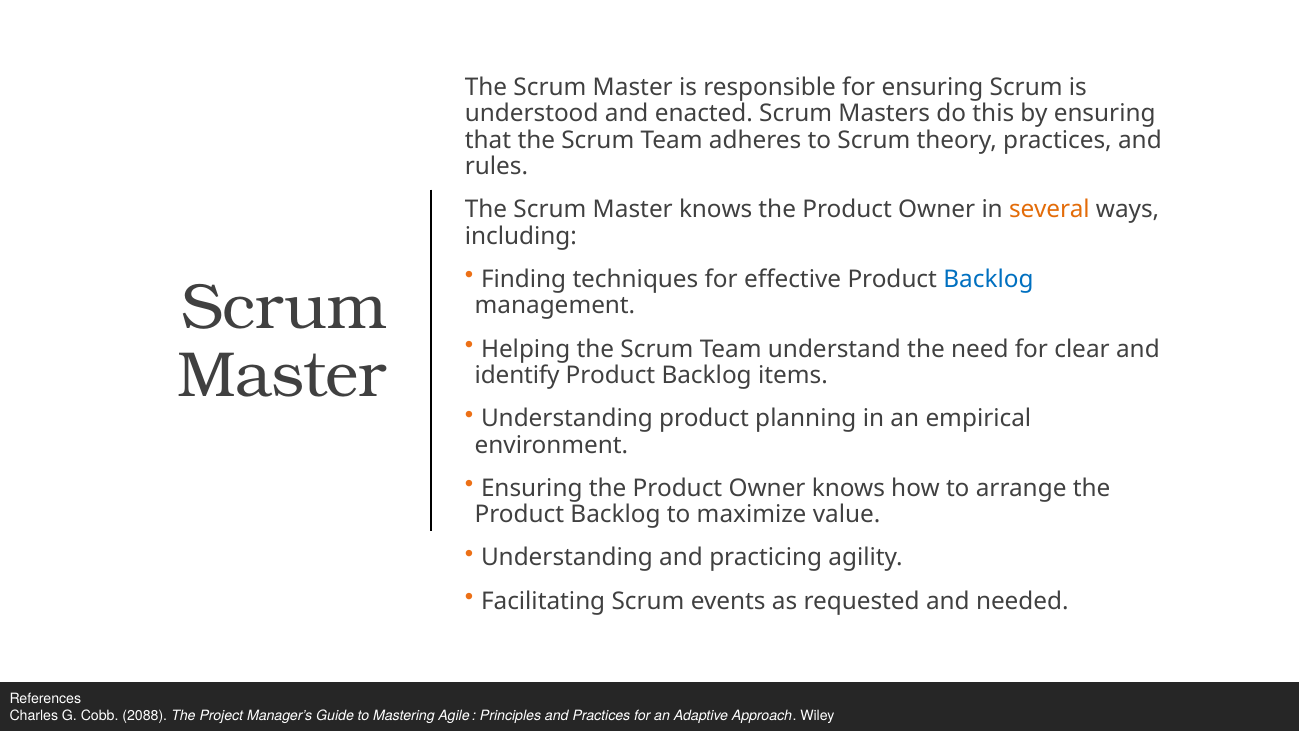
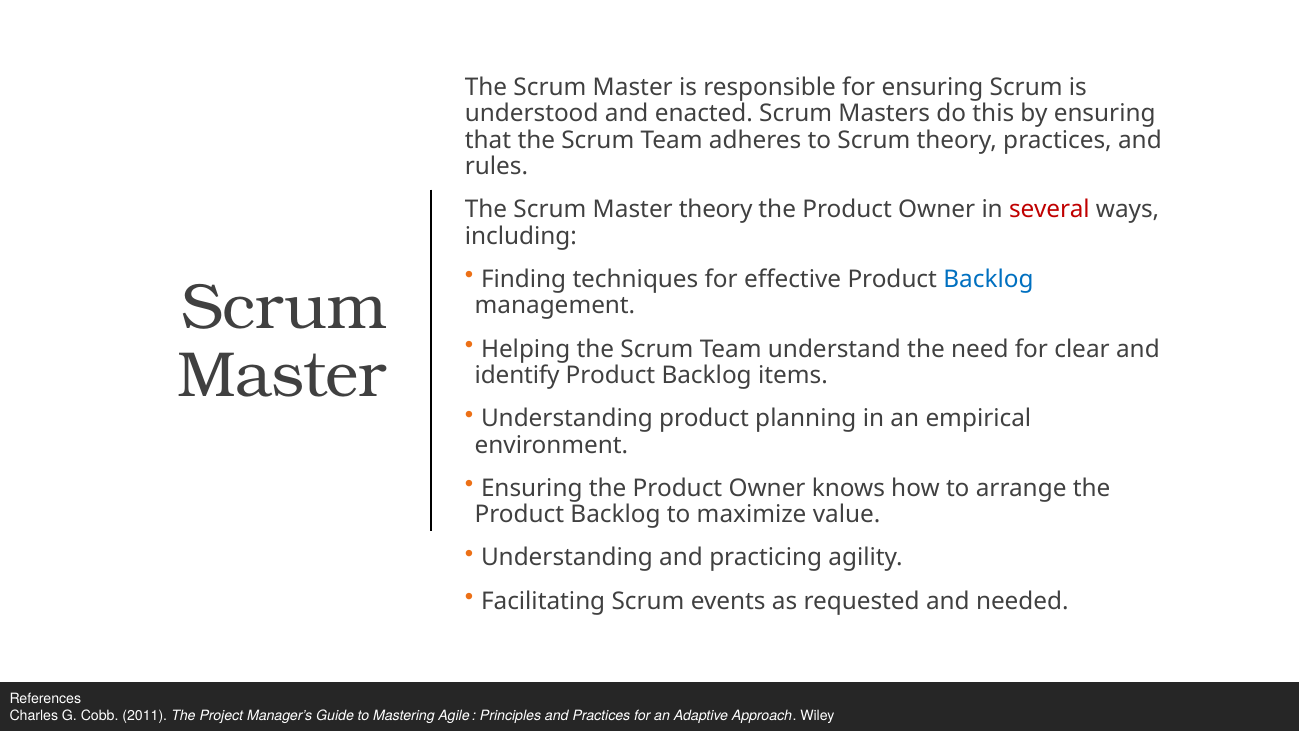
Master knows: knows -> theory (716, 210)
several colour: orange -> red (1049, 210)
2088: 2088 -> 2011 (145, 716)
